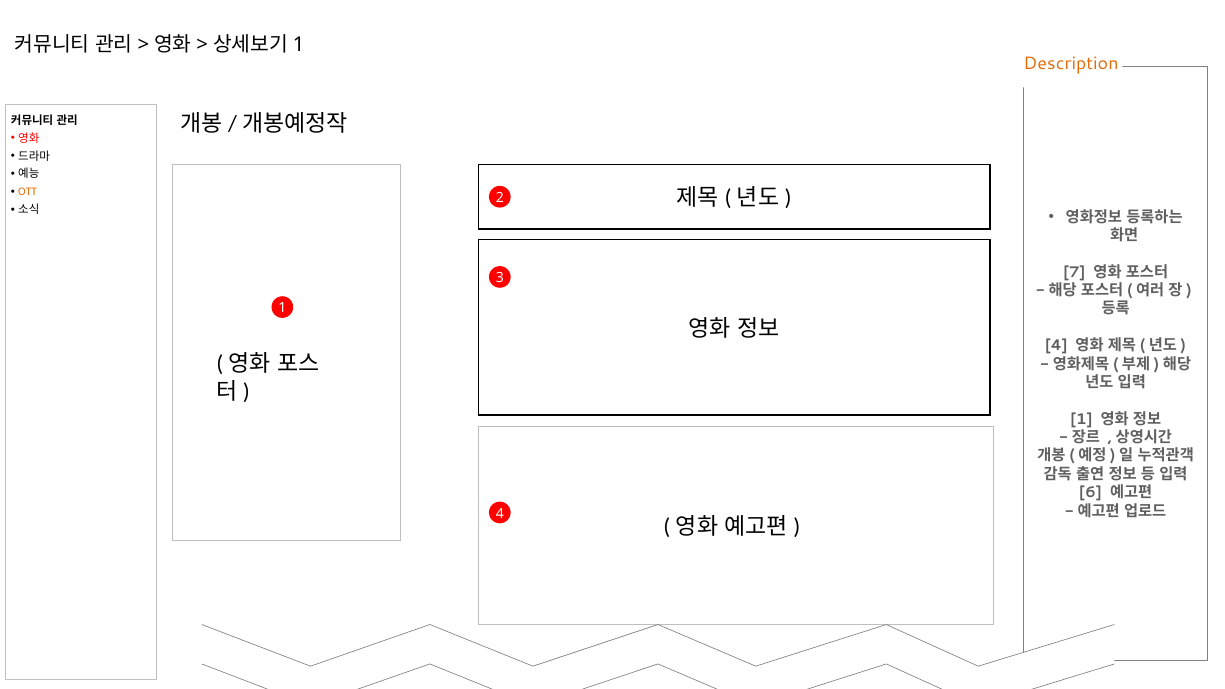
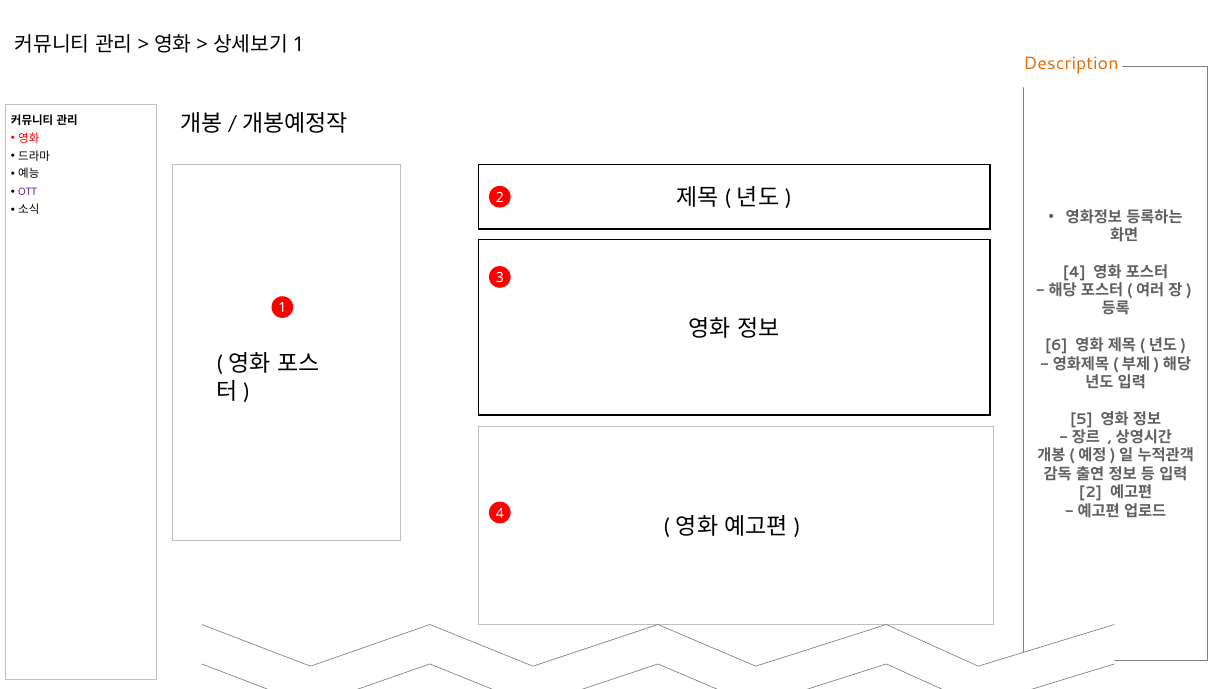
OTT colour: orange -> purple (28, 192)
7: 7 -> 4 (1074, 272)
4: 4 -> 6 (1056, 346)
1: 1 -> 5 (1081, 419)
6: 6 -> 2 (1090, 493)
